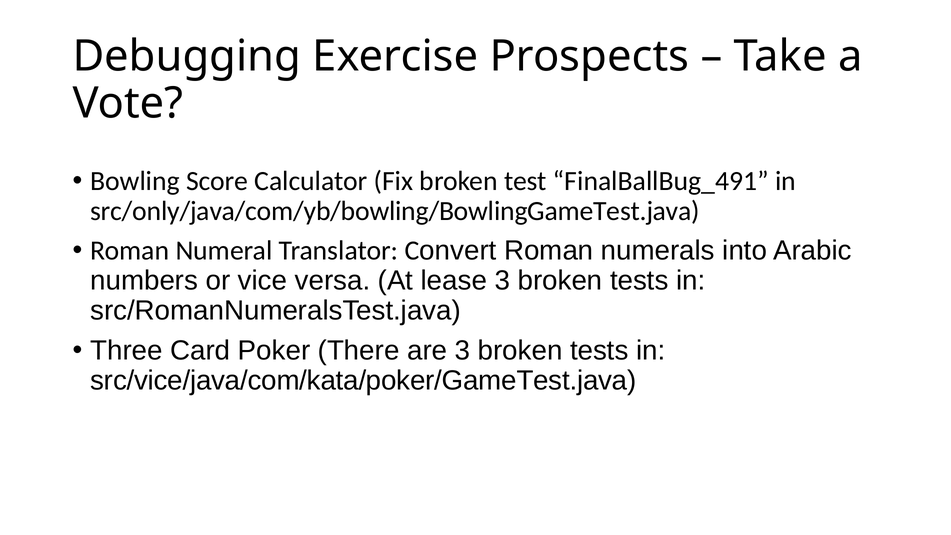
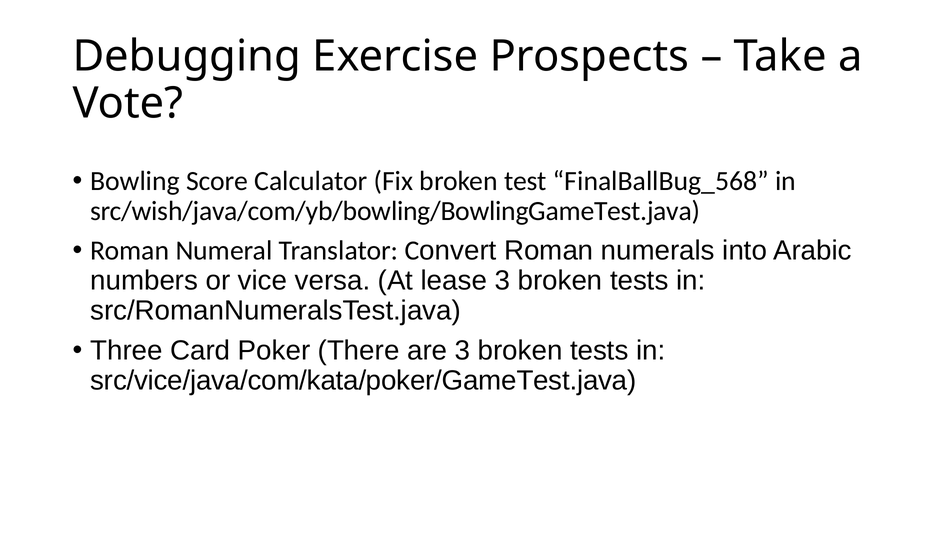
FinalBallBug_491: FinalBallBug_491 -> FinalBallBug_568 (661, 181)
src/only/java/com/yb/bowling/BowlingGameTest.java: src/only/java/com/yb/bowling/BowlingGameTest.java -> src/wish/java/com/yb/bowling/BowlingGameTest.java (395, 211)
